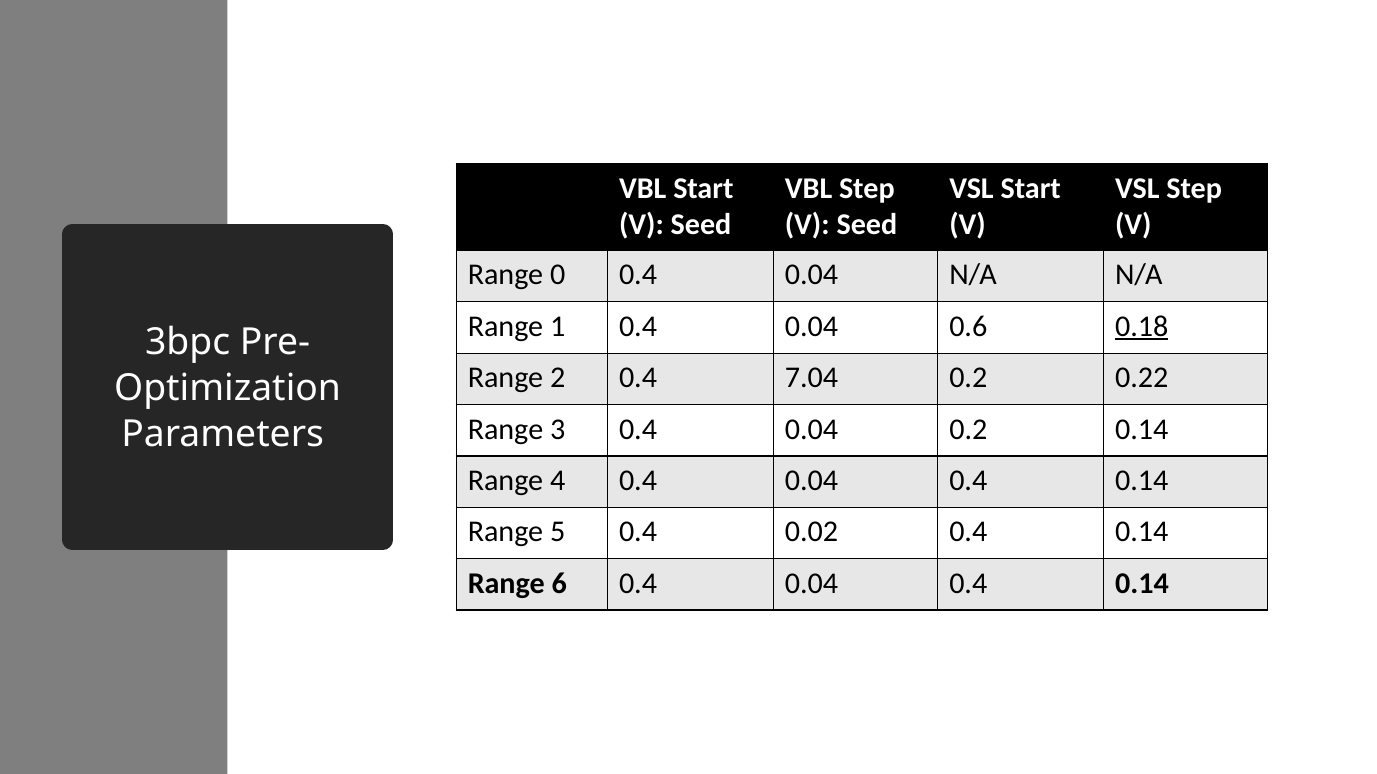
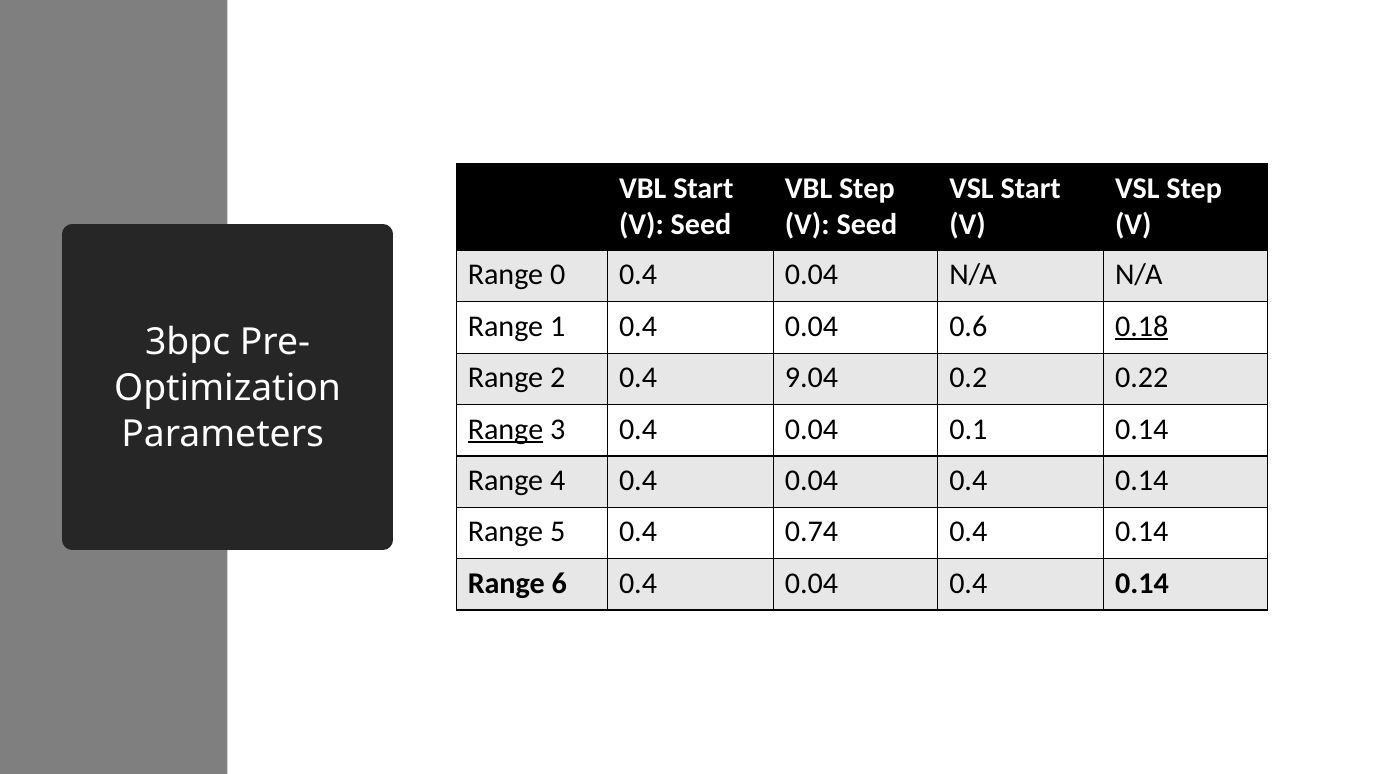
7.04: 7.04 -> 9.04 (812, 378)
Range underline: none -> present (506, 429)
0.04 0.2: 0.2 -> 0.1 (968, 429)
0.02: 0.02 -> 0.74 (812, 532)
